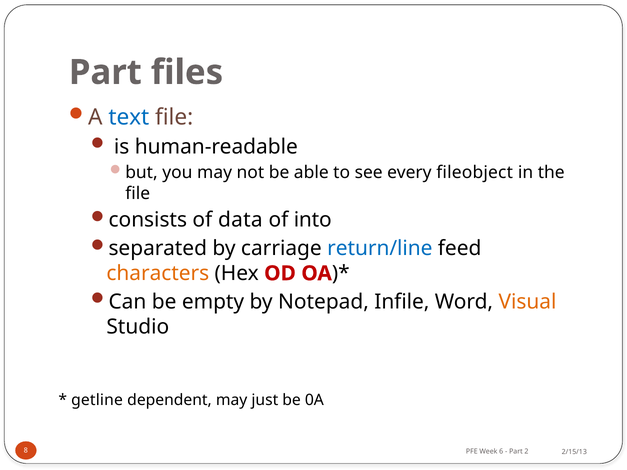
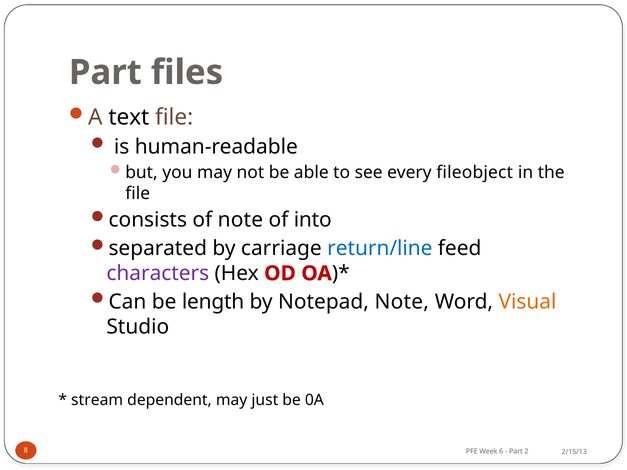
text colour: blue -> black (129, 118)
of data: data -> note (240, 220)
characters colour: orange -> purple (158, 274)
empty: empty -> length (213, 302)
Notepad Infile: Infile -> Note (402, 302)
getline: getline -> stream (97, 400)
